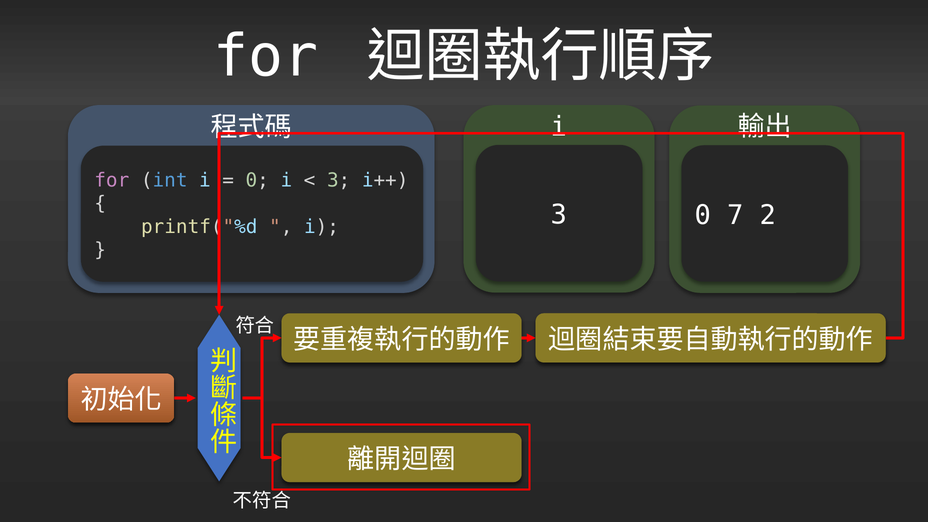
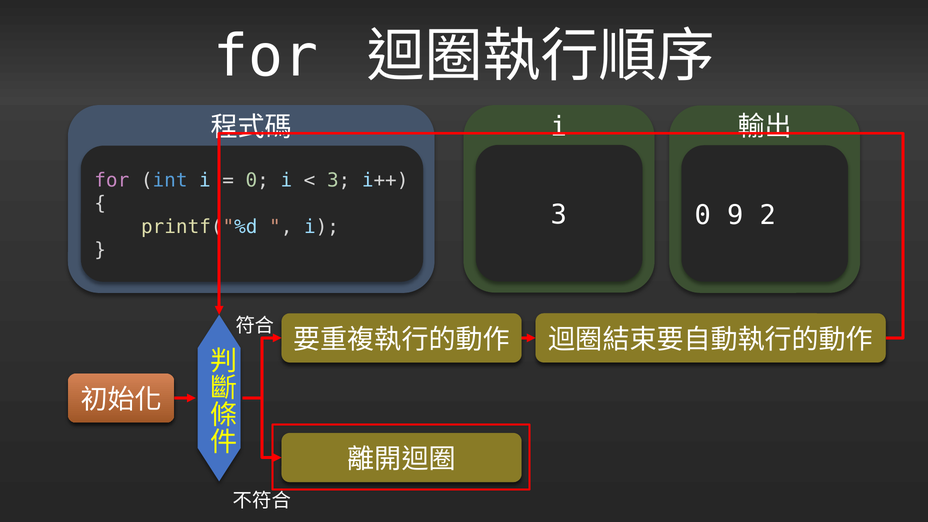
7: 7 -> 9 (736, 215)
